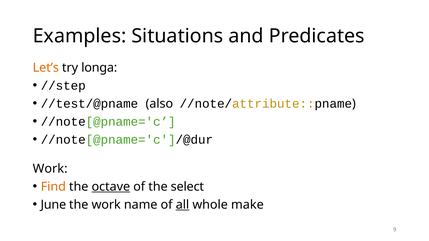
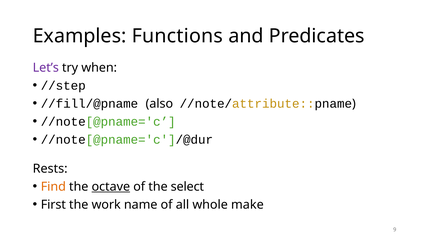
Situations: Situations -> Functions (177, 36)
Let’s colour: orange -> purple (46, 68)
longa: longa -> when (99, 68)
//test/@pname: //test/@pname -> //fill/@pname (89, 104)
Work: Work -> Rests (50, 169)
June: June -> First (53, 205)
all underline: present -> none (182, 205)
